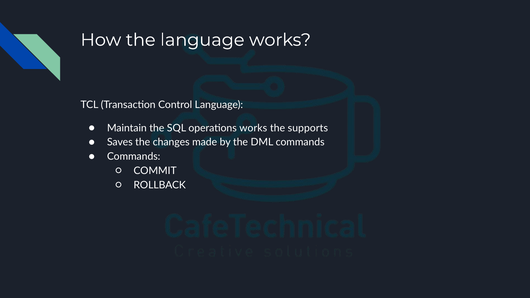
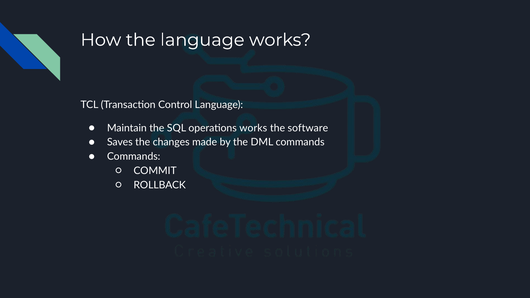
supports: supports -> software (308, 128)
